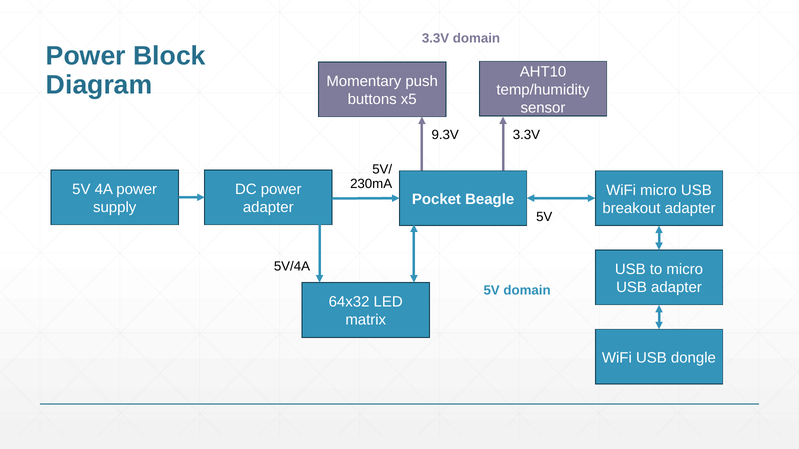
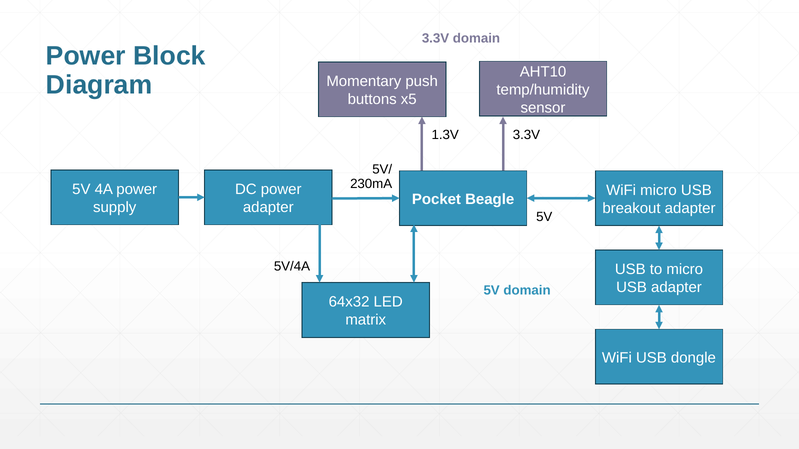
9.3V: 9.3V -> 1.3V (445, 135)
